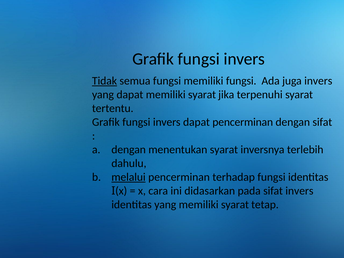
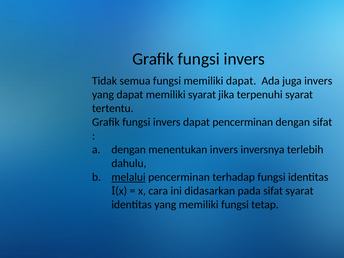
Tidak underline: present -> none (105, 81)
memiliki fungsi: fungsi -> dapat (241, 81)
menentukan syarat: syarat -> invers (224, 150)
sifat invers: invers -> syarat (299, 191)
yang memiliki syarat: syarat -> fungsi (235, 205)
